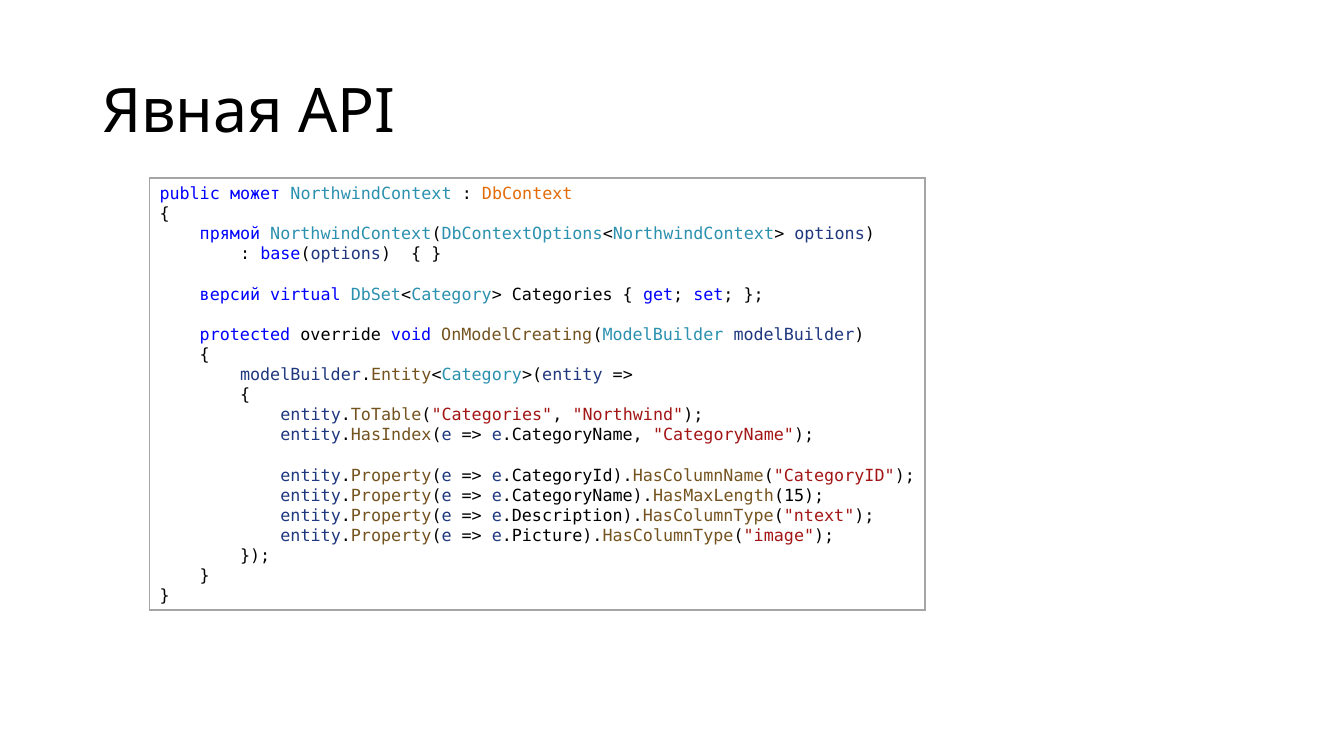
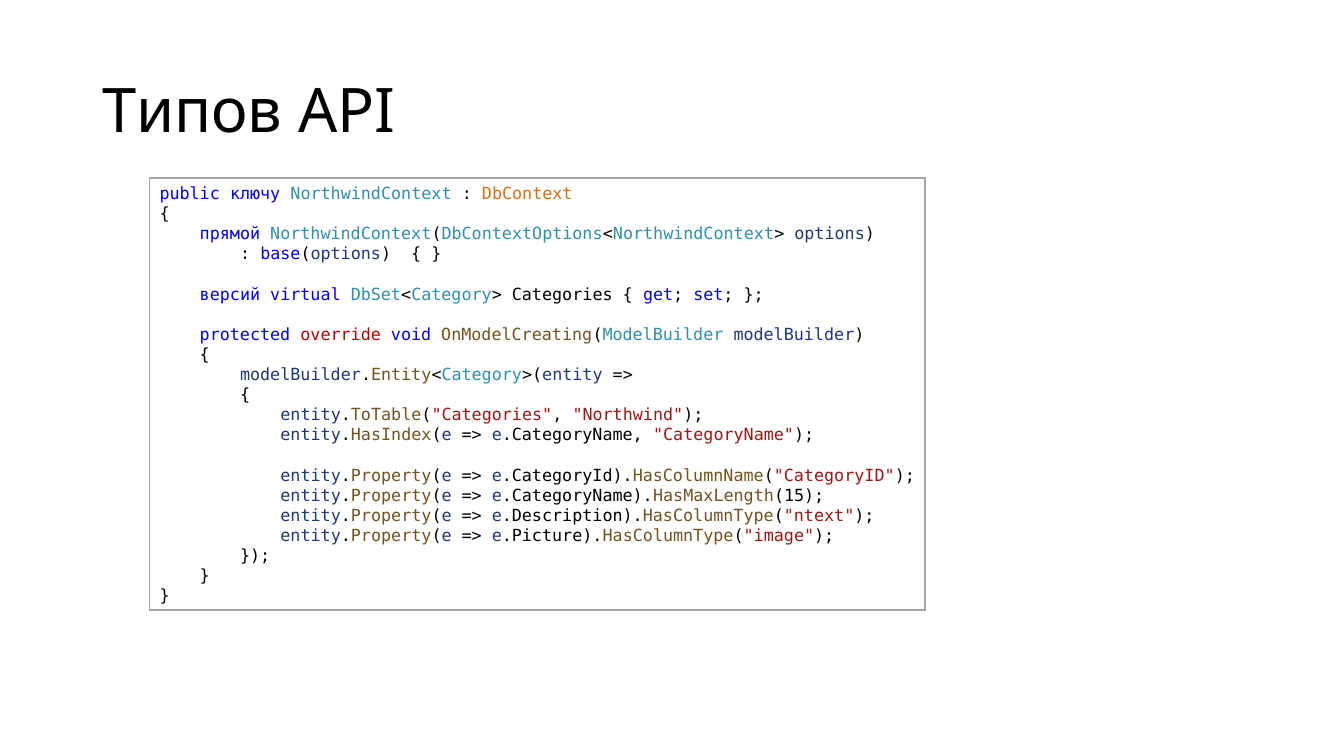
Явная: Явная -> Типов (192, 113)
может: может -> ключу (255, 194)
override colour: black -> red (341, 335)
